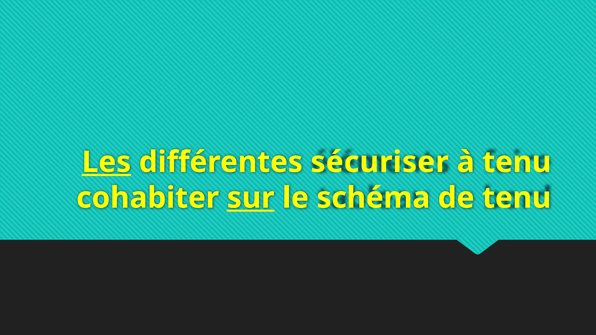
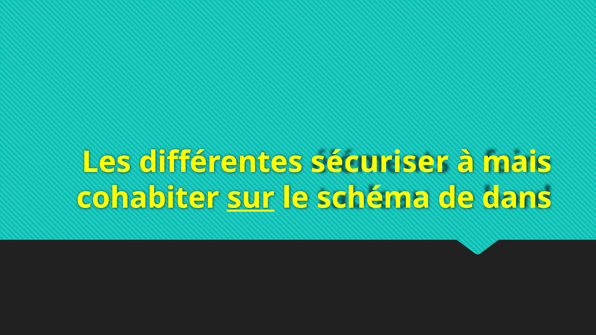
Les underline: present -> none (106, 162)
à tenu: tenu -> mais (517, 162)
de tenu: tenu -> dans (517, 198)
